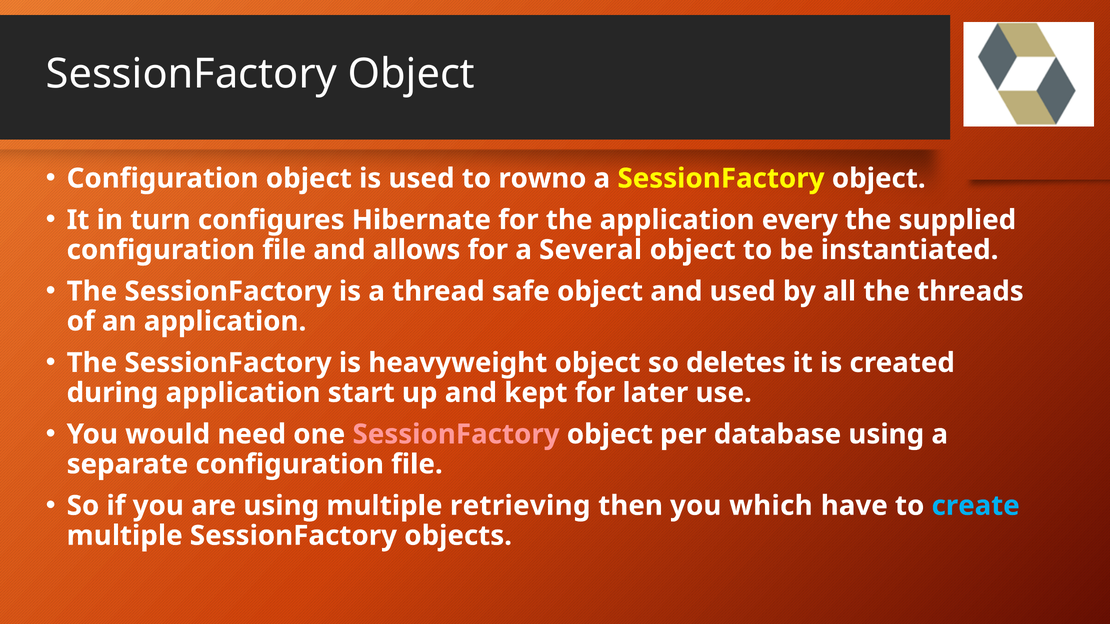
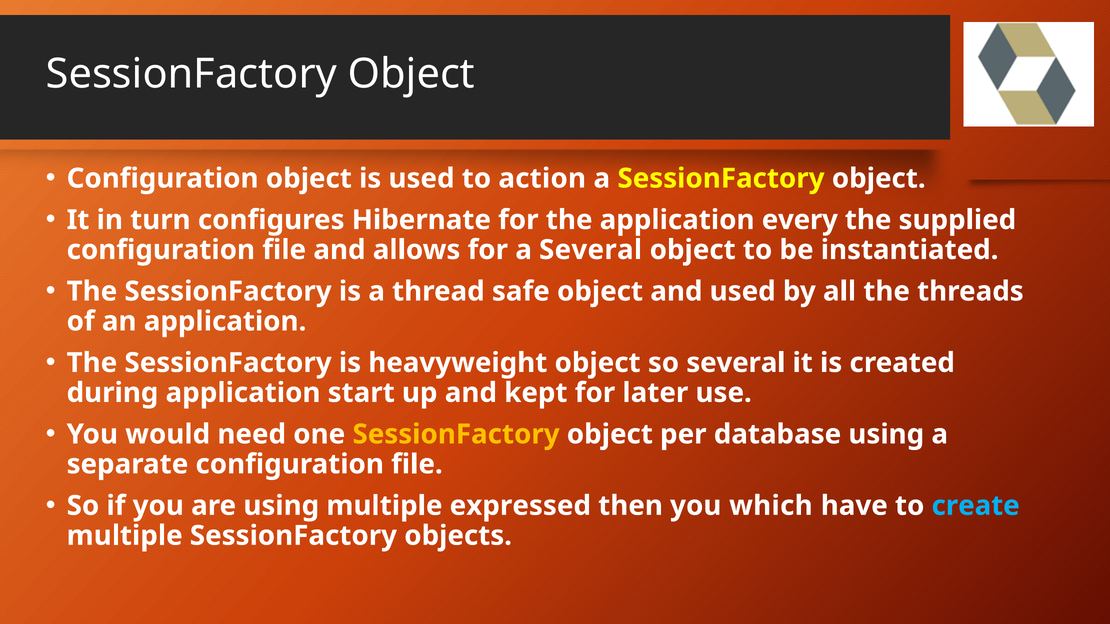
rowno: rowno -> action (542, 179)
so deletes: deletes -> several (736, 363)
SessionFactory colour: pink -> yellow (456, 435)
retrieving: retrieving -> expressed (520, 506)
